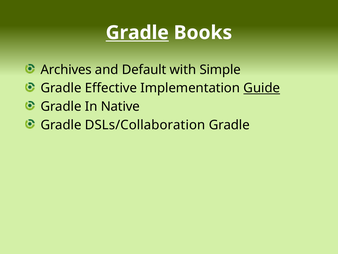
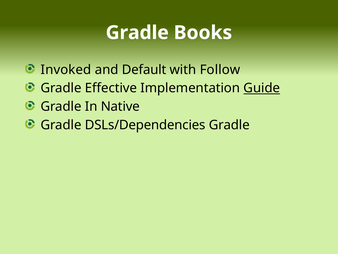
Gradle underline: present -> none (137, 33)
Archives: Archives -> Invoked (66, 70)
Simple: Simple -> Follow (220, 70)
DSLs/Collaboration: DSLs/Collaboration -> DSLs/Dependencies (145, 125)
